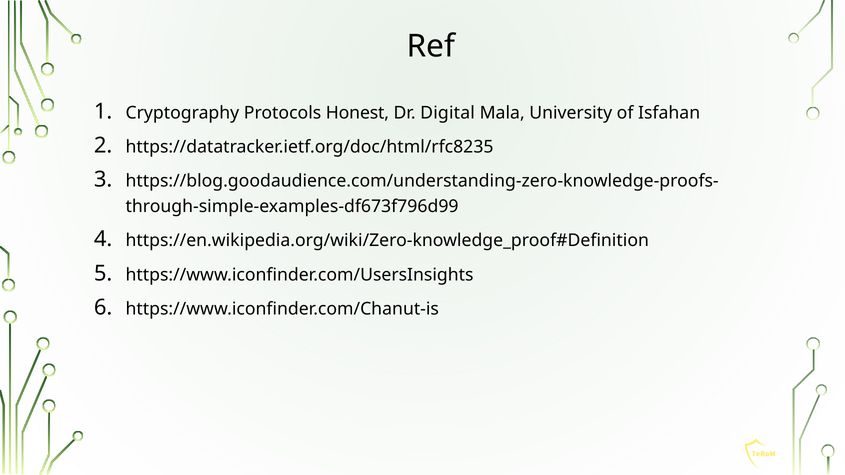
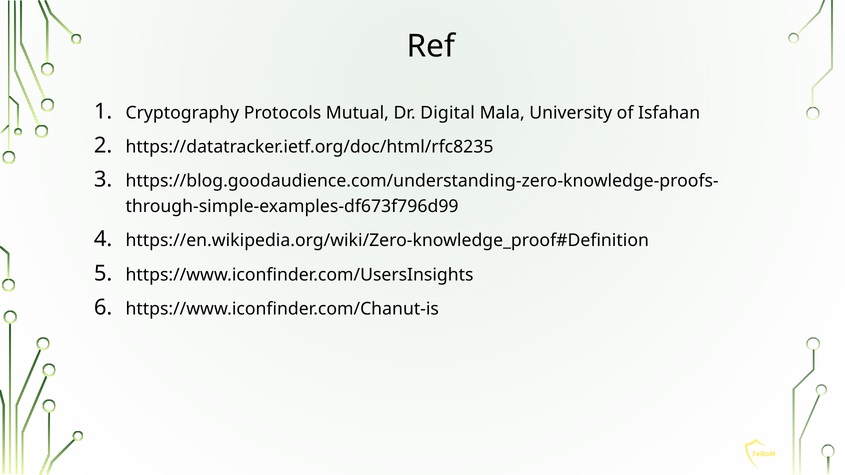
Honest: Honest -> Mutual (357, 113)
